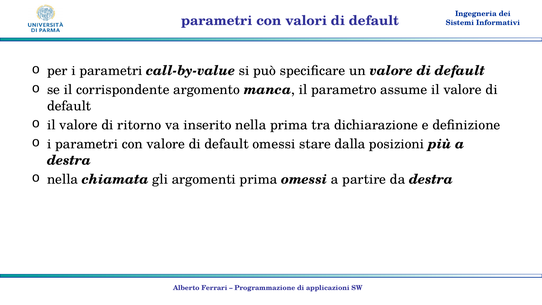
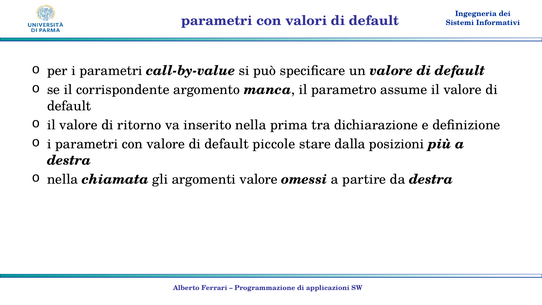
default omessi: omessi -> piccole (274, 144)
argomenti prima: prima -> valore (259, 179)
